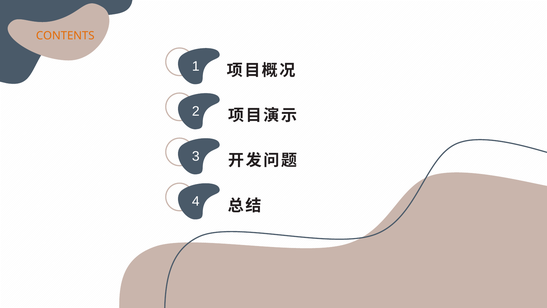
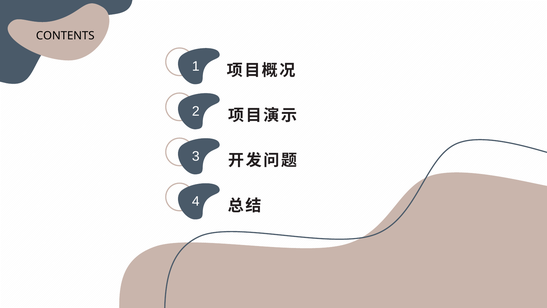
CONTENTS colour: orange -> black (65, 36)
